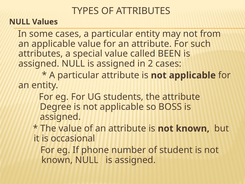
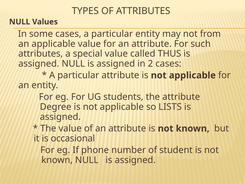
BEEN: BEEN -> THUS (169, 54)
BOSS: BOSS -> LISTS (170, 107)
